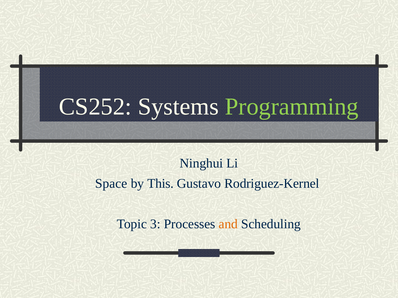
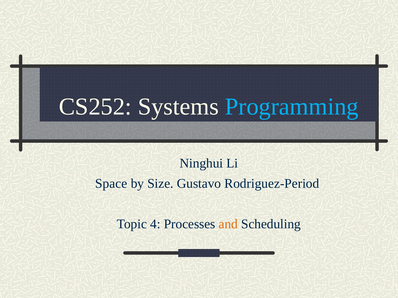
Programming colour: light green -> light blue (292, 107)
This: This -> Size (160, 184)
Rodriguez-Kernel: Rodriguez-Kernel -> Rodriguez-Period (272, 184)
3: 3 -> 4 (155, 224)
